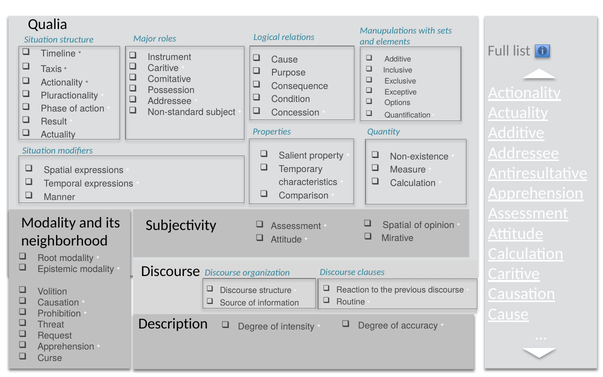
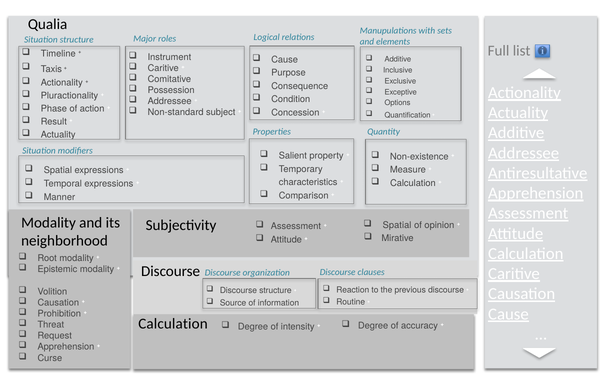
Description: Description -> Calculation (173, 324)
